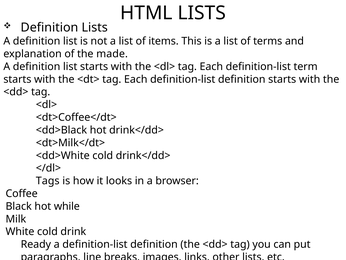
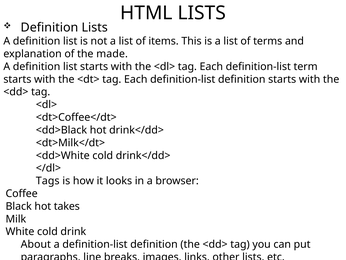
while: while -> takes (67, 206)
Ready: Ready -> About (36, 244)
